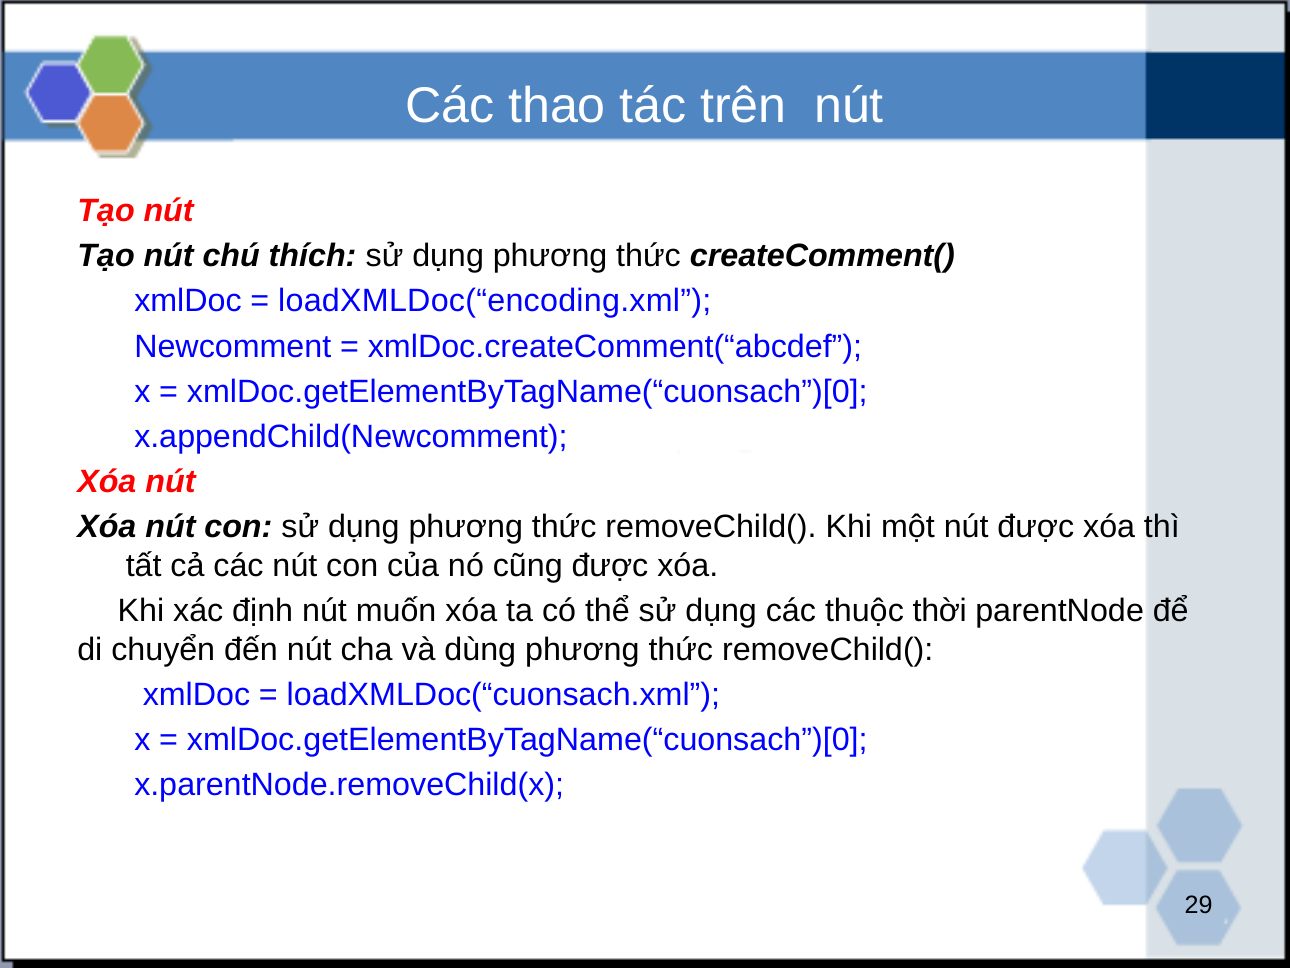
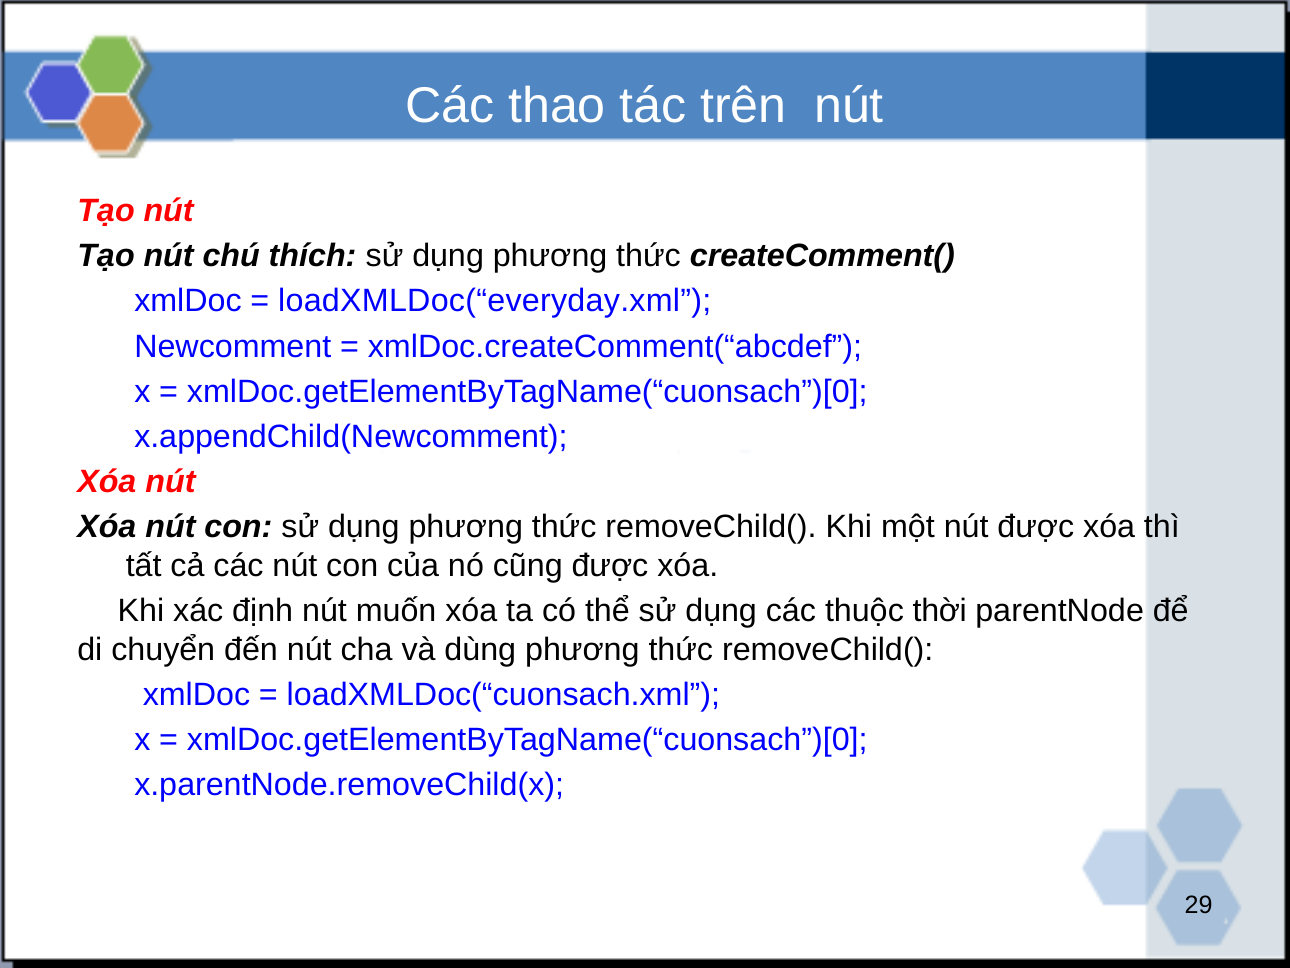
loadXMLDoc(“encoding.xml: loadXMLDoc(“encoding.xml -> loadXMLDoc(“everyday.xml (495, 301)
